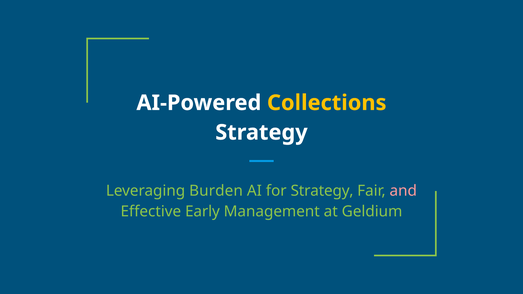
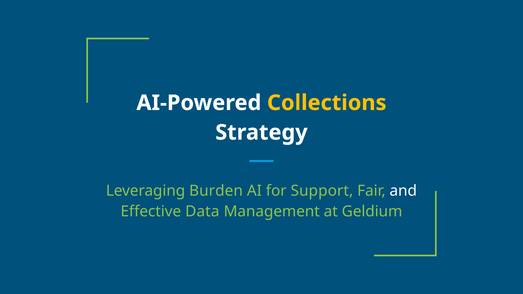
for Strategy: Strategy -> Support (322, 191)
and colour: pink -> white (403, 191)
Early: Early -> Data (202, 212)
